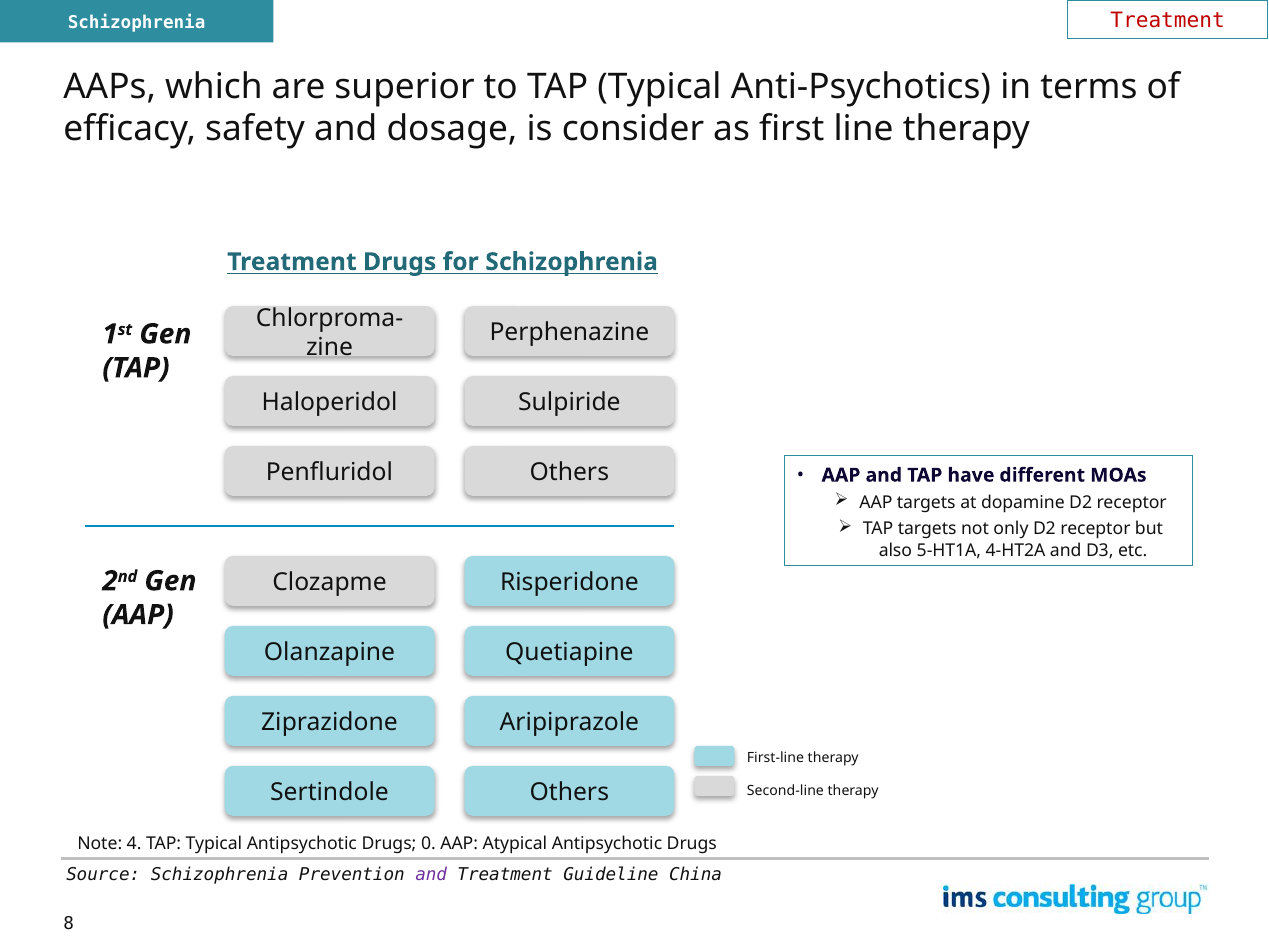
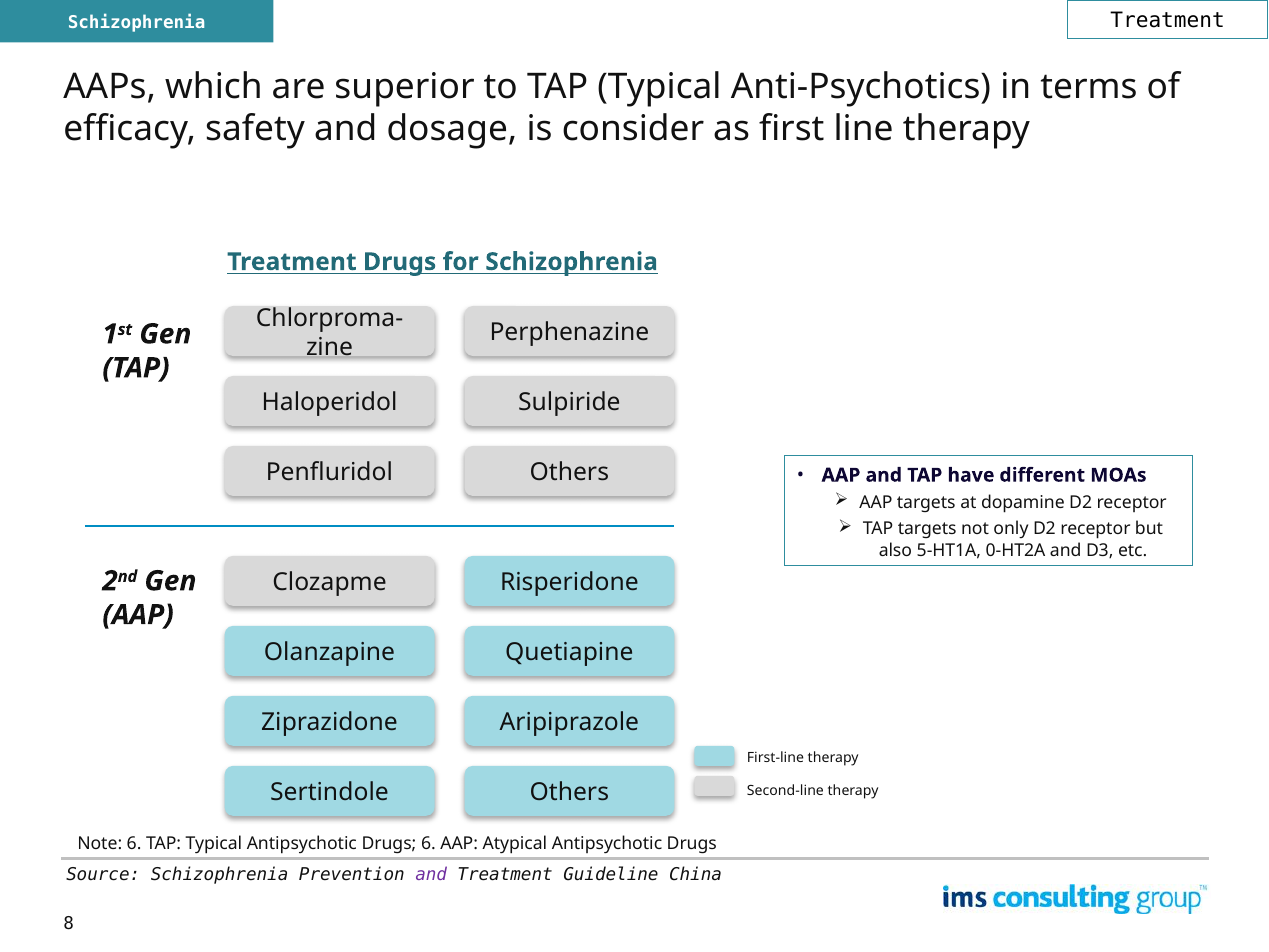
Treatment colour: red -> black (1168, 21)
4-HT2A: 4-HT2A -> 0-HT2A (1016, 550)
Note 4: 4 -> 6 (134, 844)
Drugs 0: 0 -> 6 (428, 844)
